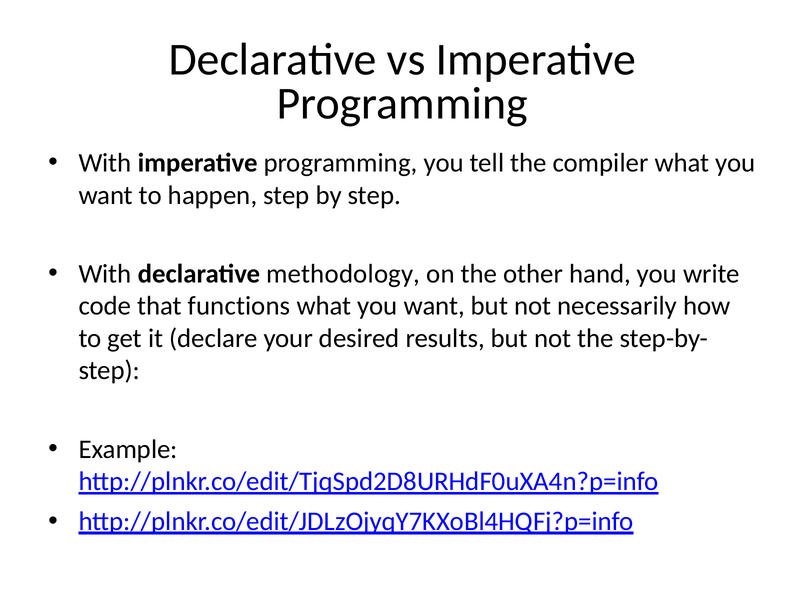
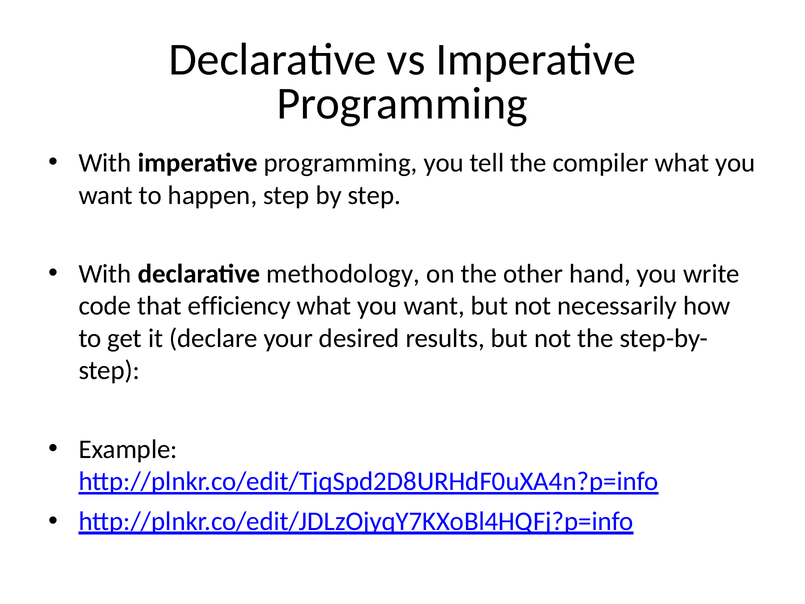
functions: functions -> efficiency (239, 306)
